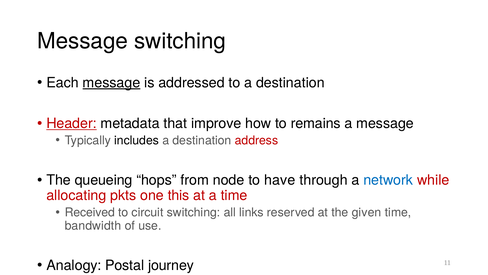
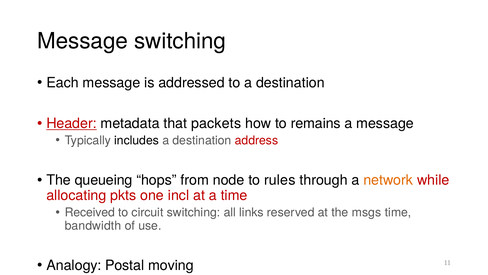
message underline: present -> none (111, 82)
improve: improve -> packets (216, 123)
have: have -> rules (280, 180)
network colour: blue -> orange (388, 180)
this: this -> incl (179, 195)
given: given -> msgs (367, 212)
journey: journey -> moving (171, 265)
